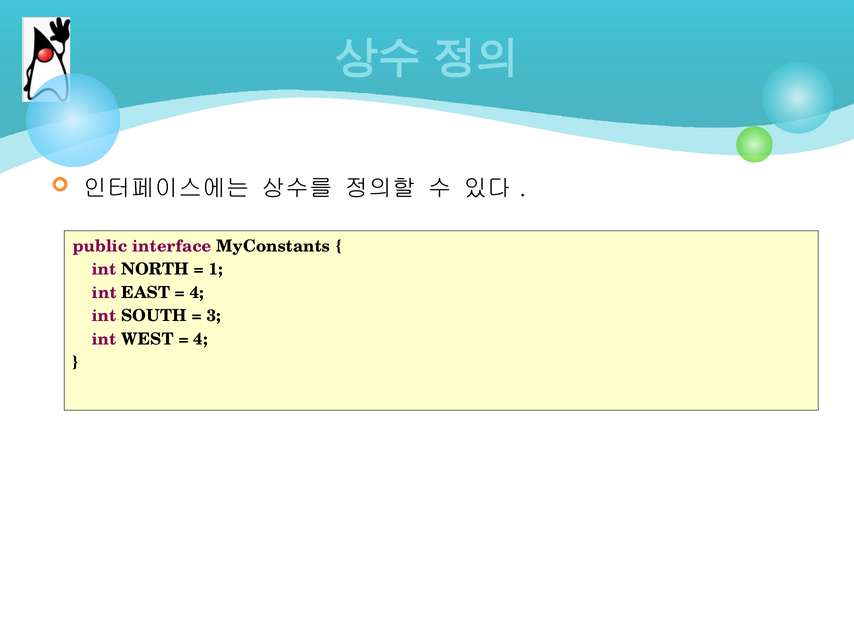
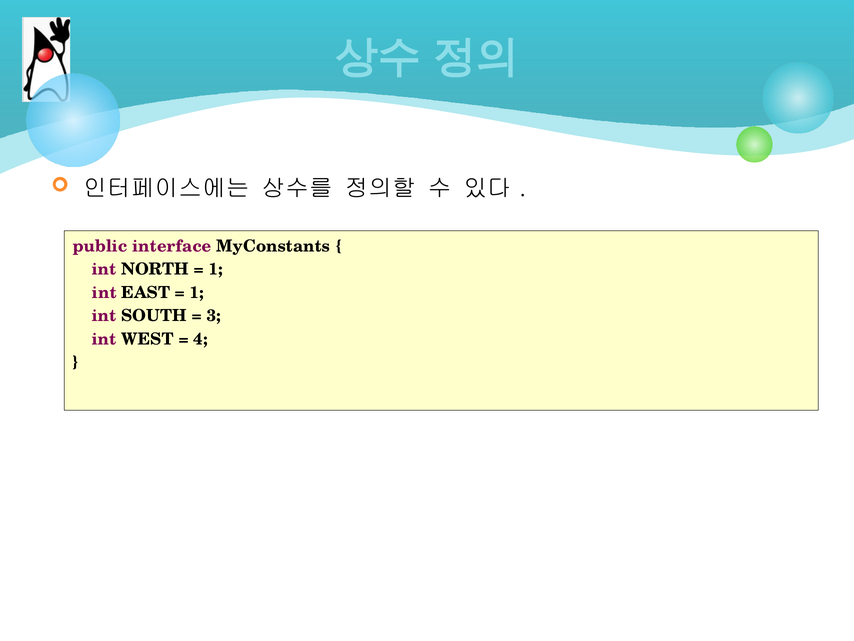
4: 4 -> 1 (197, 292)
